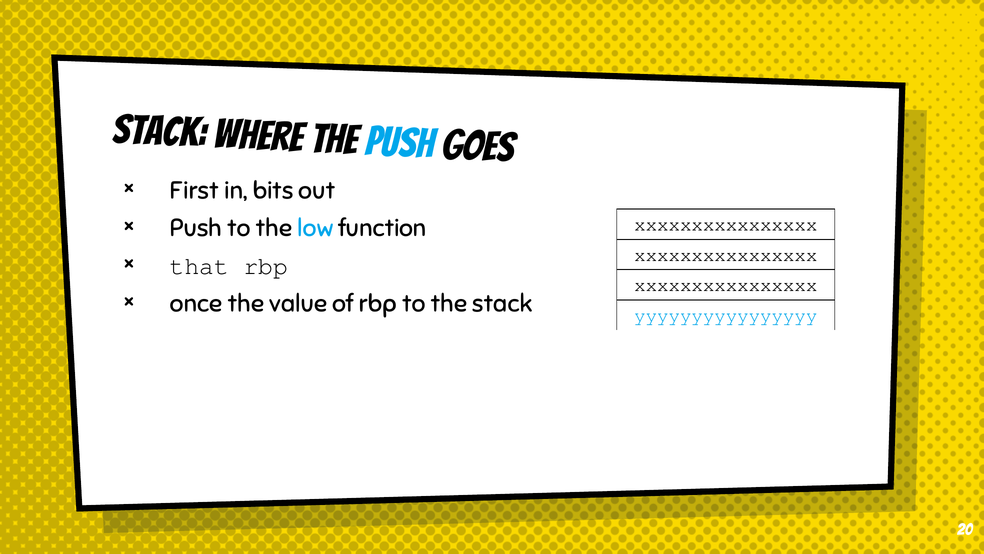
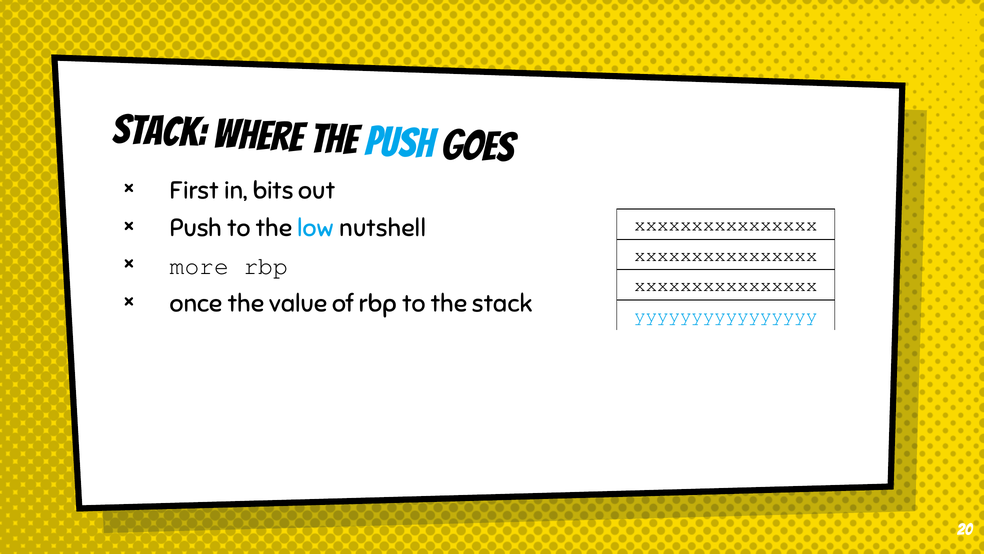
function: function -> nutshell (383, 228)
that: that -> more (199, 266)
